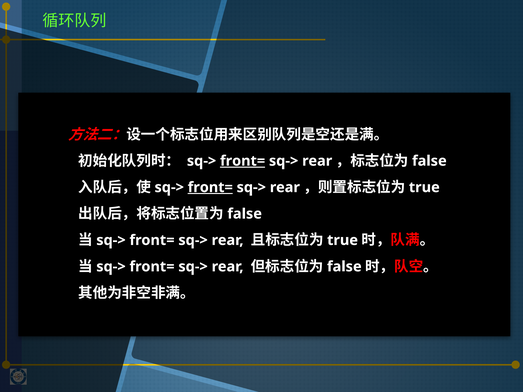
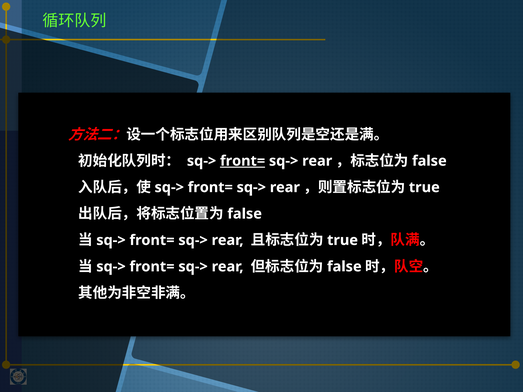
front= underline: present -> none (210, 187)
